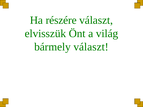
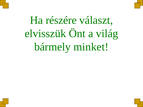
bármely választ: választ -> minket (91, 47)
